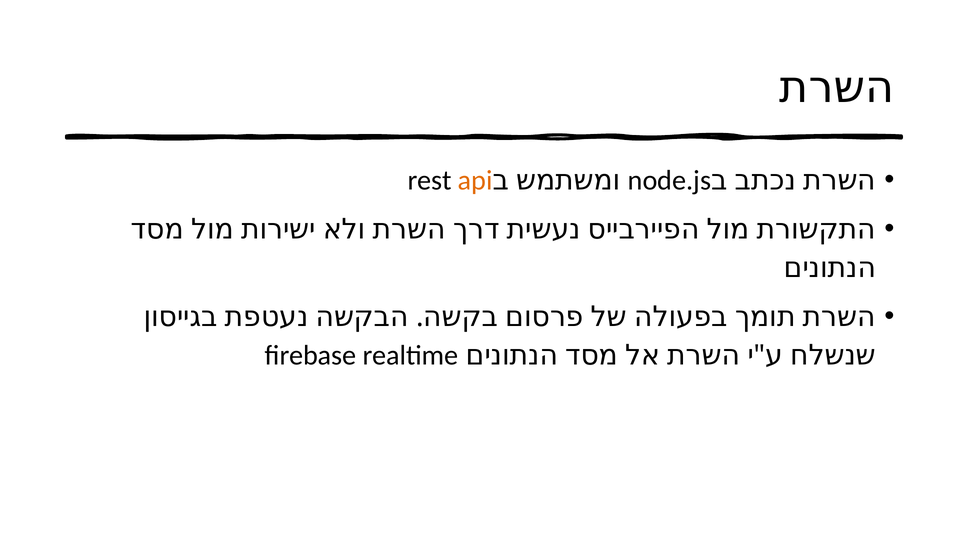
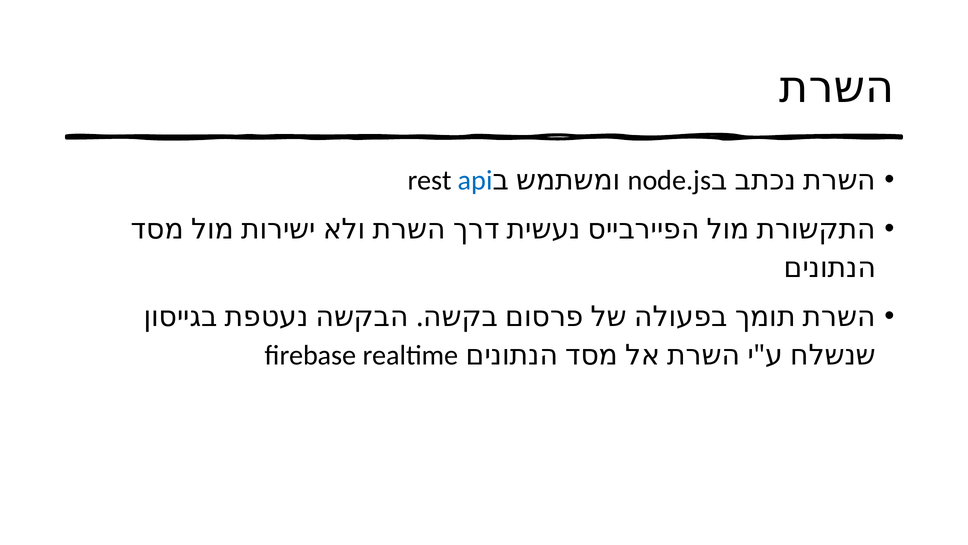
api colour: orange -> blue (475, 180)
